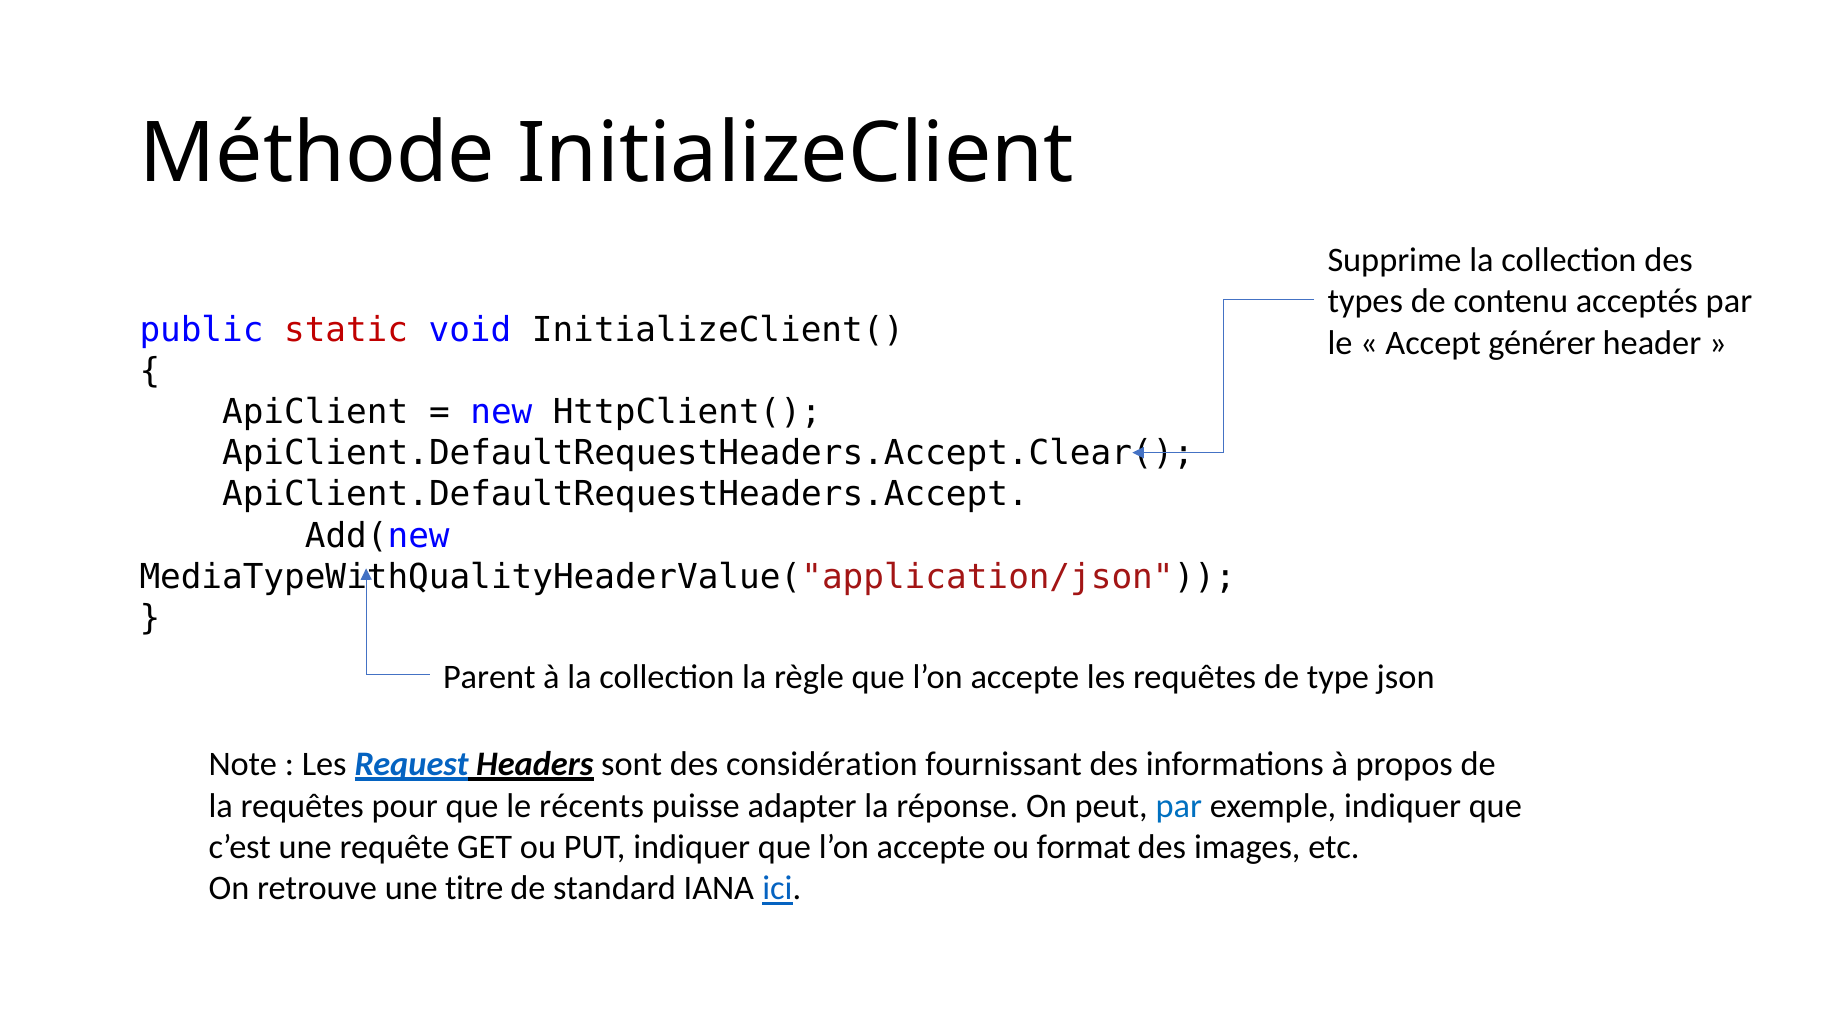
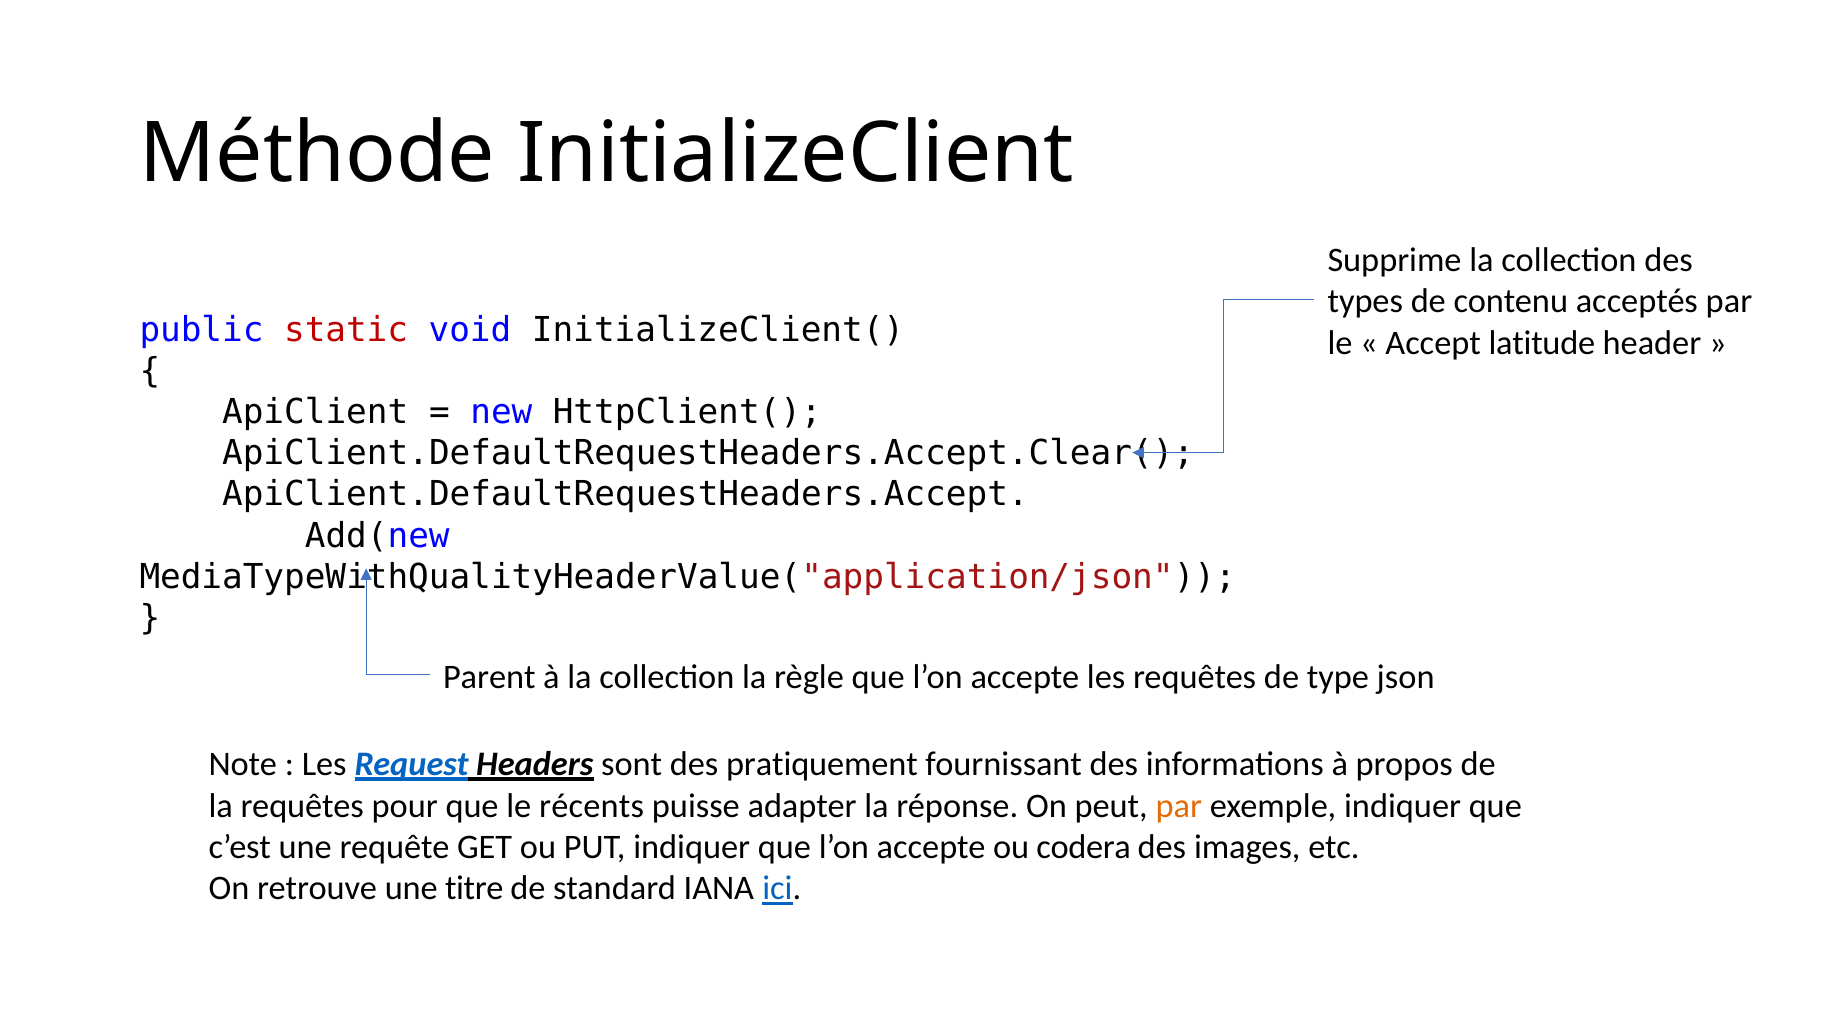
générer: générer -> latitude (1542, 343)
considération: considération -> pratiquement (822, 764)
par colour: blue -> orange (1179, 806)
format: format -> codera (1084, 847)
